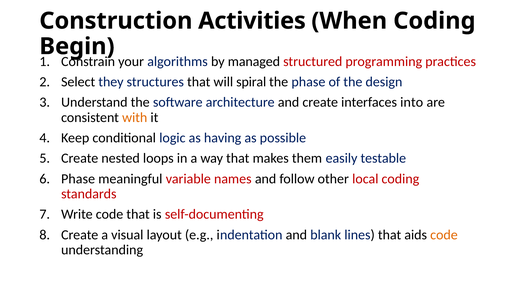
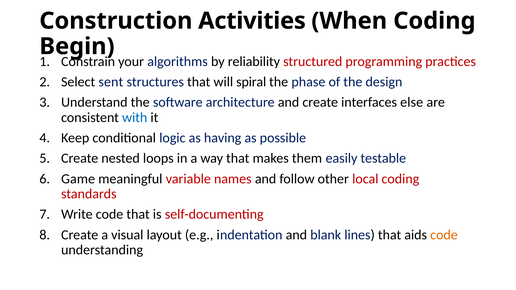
managed: managed -> reliability (254, 62)
they: they -> sent (111, 82)
into: into -> else (412, 102)
with colour: orange -> blue (135, 118)
Phase: Phase -> Game (78, 179)
